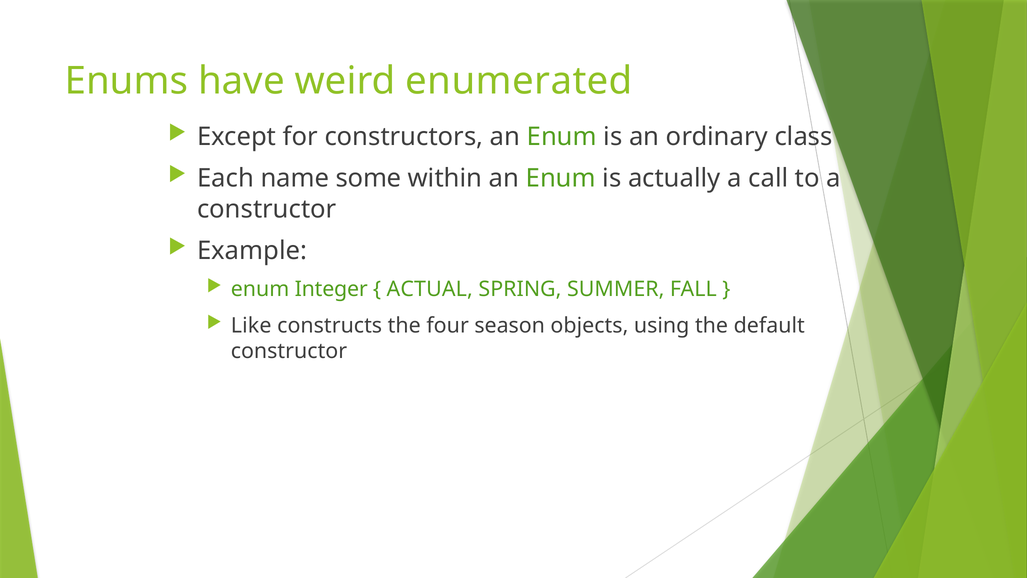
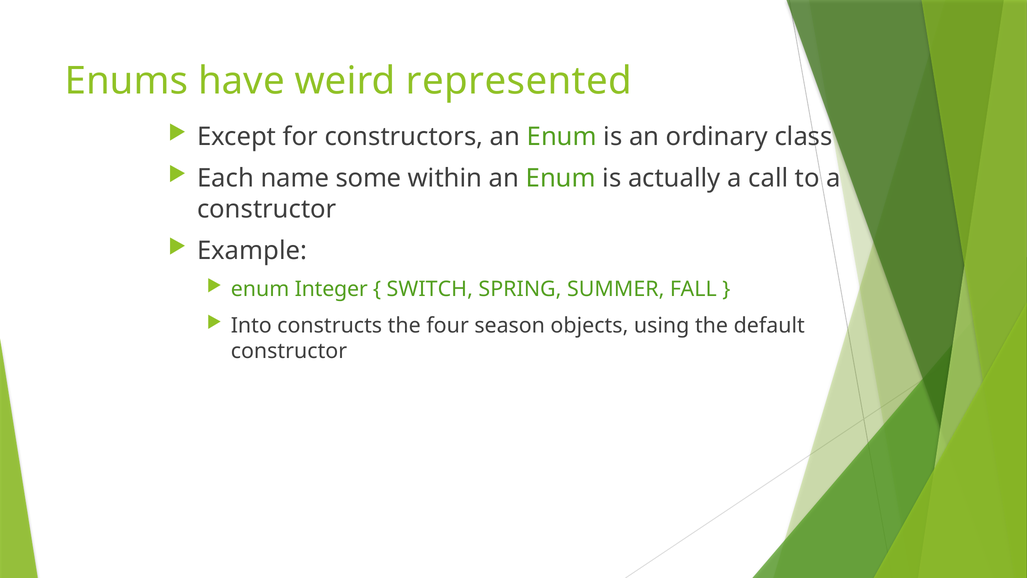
enumerated: enumerated -> represented (519, 81)
ACTUAL: ACTUAL -> SWITCH (430, 289)
Like: Like -> Into (251, 325)
